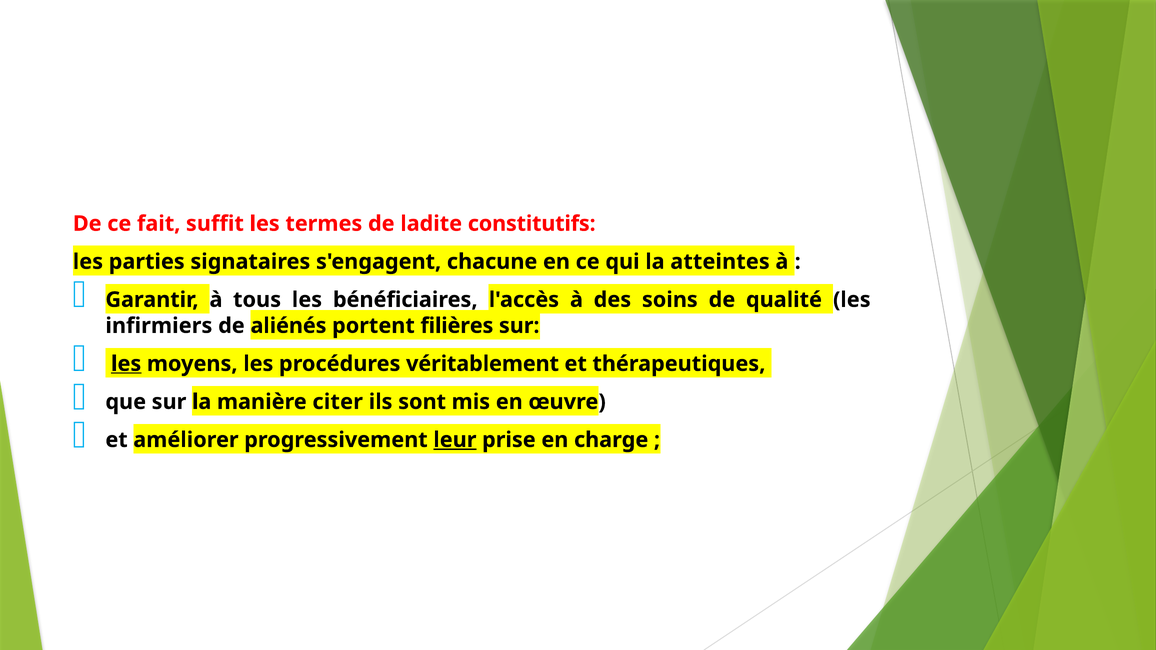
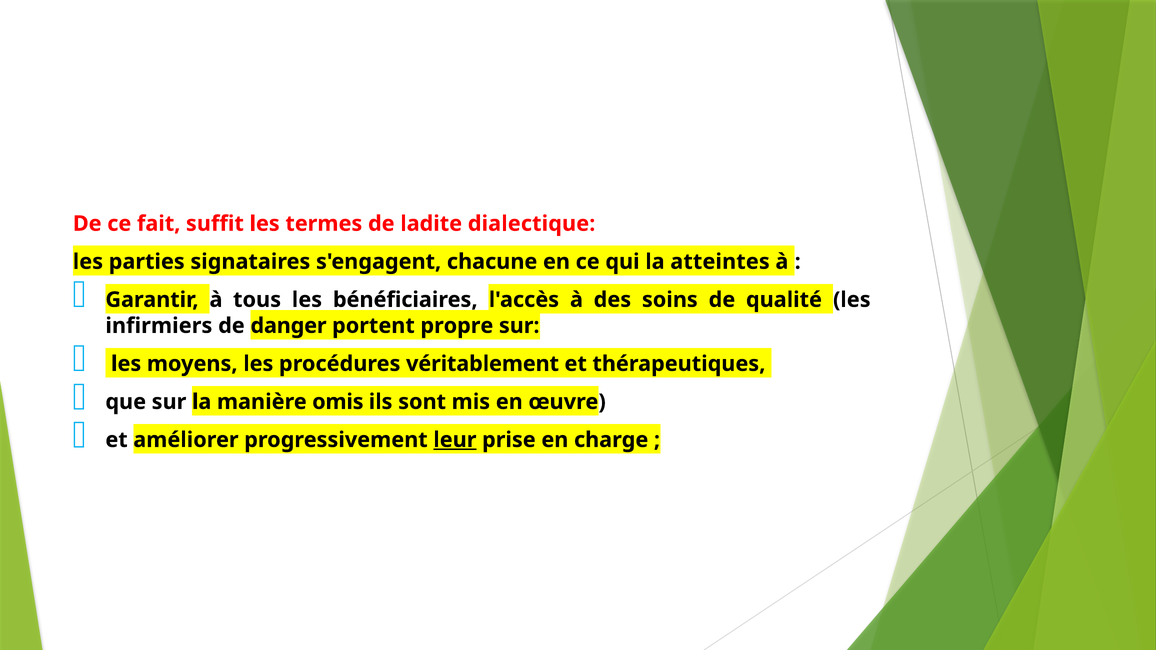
constitutifs: constitutifs -> dialectique (532, 224)
aliénés: aliénés -> danger (289, 326)
filières: filières -> propre (457, 326)
les underline: present -> none (126, 364)
citer: citer -> omis (338, 402)
